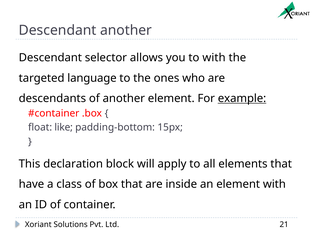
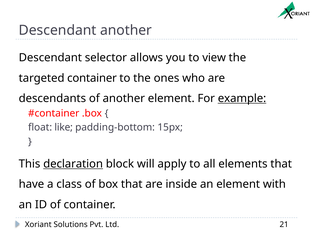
to with: with -> view (214, 58)
targeted language: language -> container (92, 78)
declaration underline: none -> present (73, 164)
